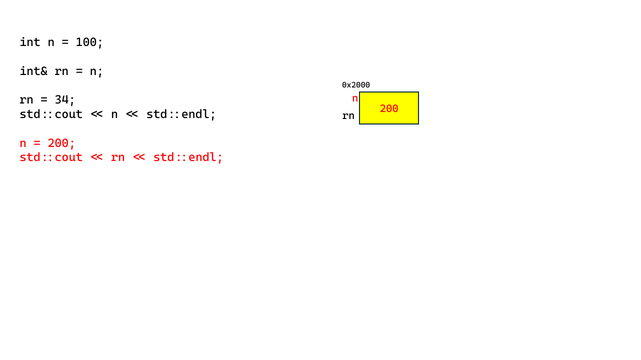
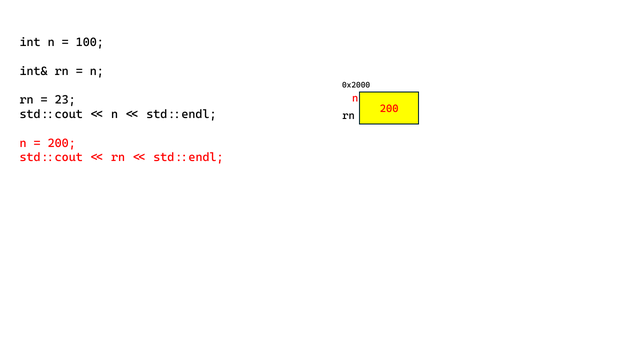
34: 34 -> 23 (65, 100)
